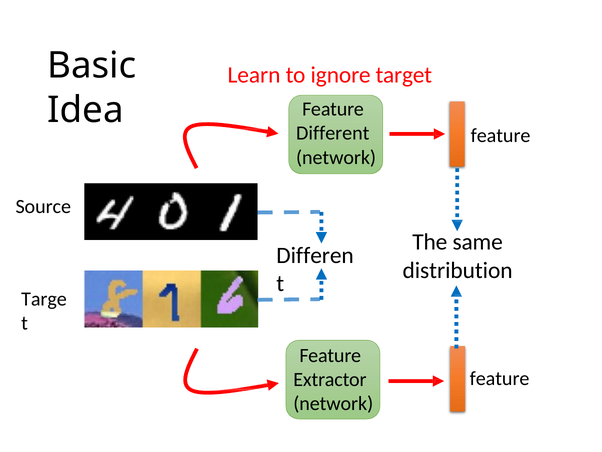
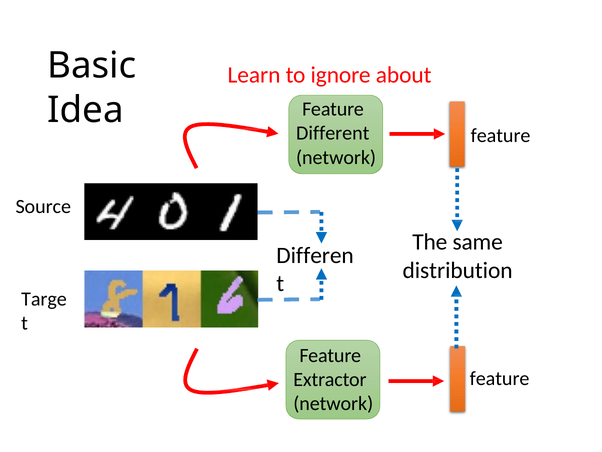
target: target -> about (404, 75)
